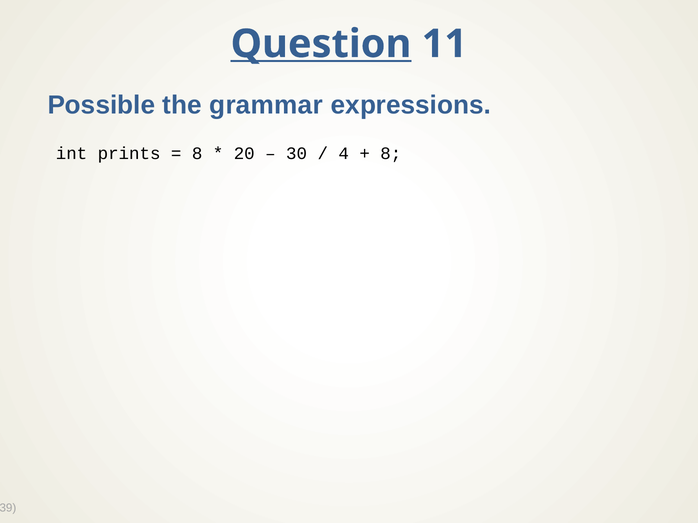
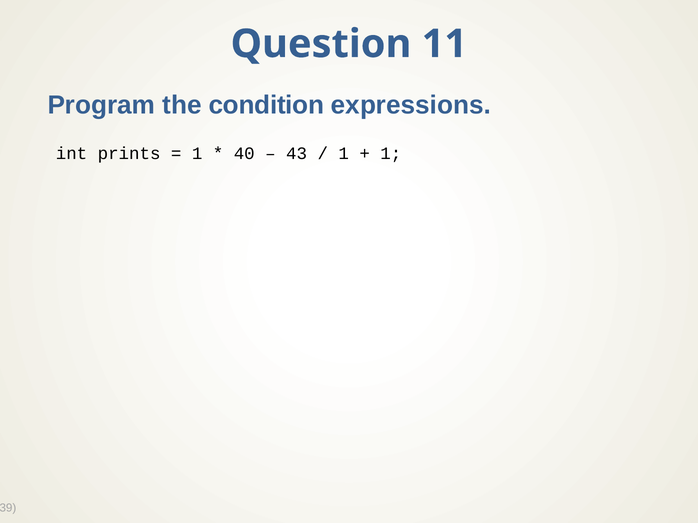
Question underline: present -> none (321, 44)
Possible: Possible -> Program (101, 105)
grammar: grammar -> condition (266, 105)
8: 8 -> 1 (197, 153)
20: 20 -> 40 (244, 153)
30: 30 -> 43 (297, 153)
4: 4 -> 1 (344, 153)
8: 8 -> 1 (391, 153)
